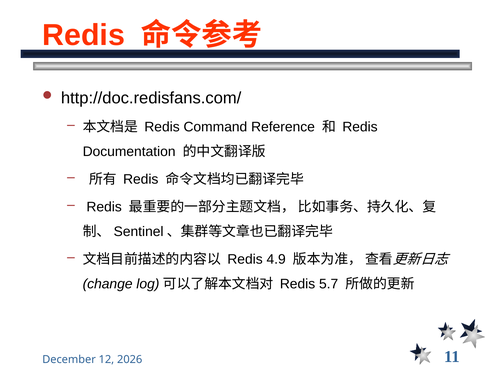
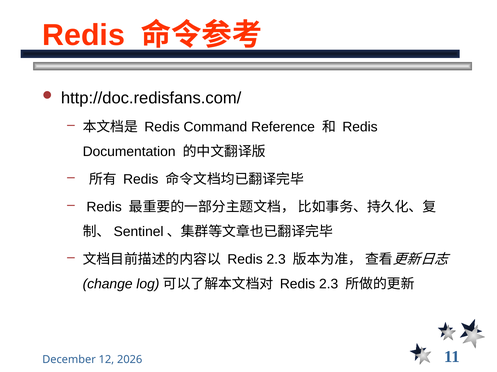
4.9: 4.9 -> 2.3 (276, 260)
5.7: 5.7 -> 2.3 (329, 285)
